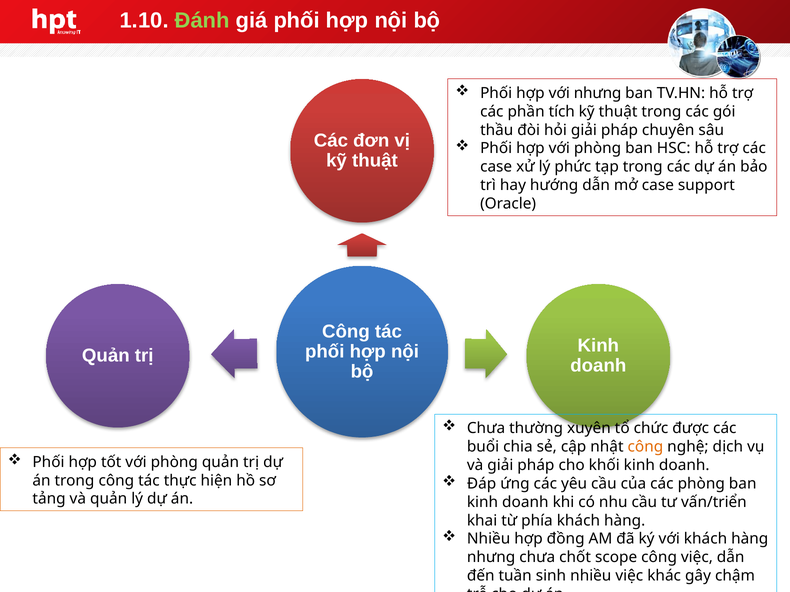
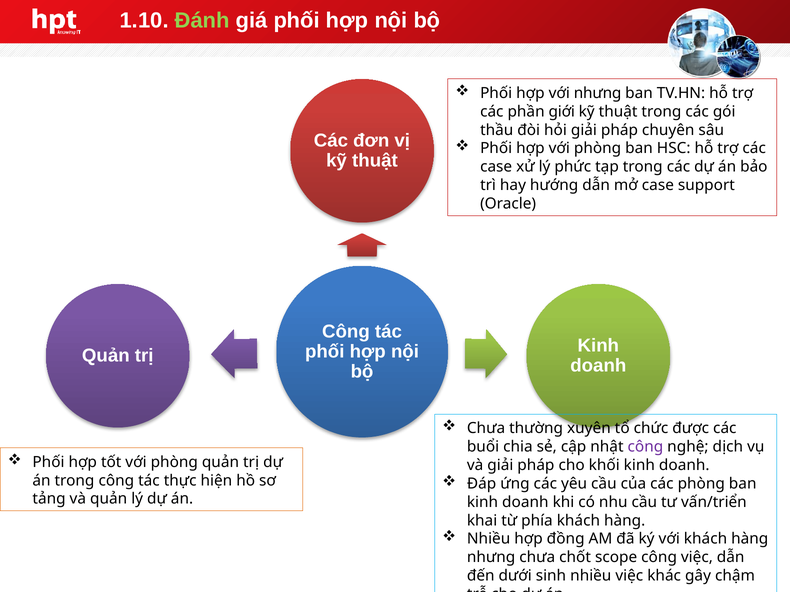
tích: tích -> giới (562, 112)
công colour: orange -> purple (645, 447)
tuần: tuần -> dưới (515, 576)
